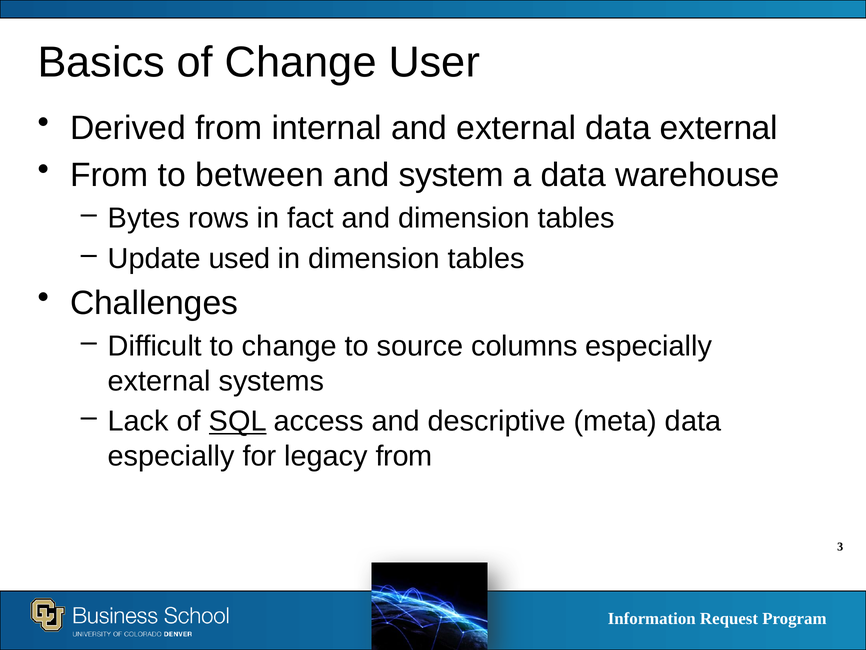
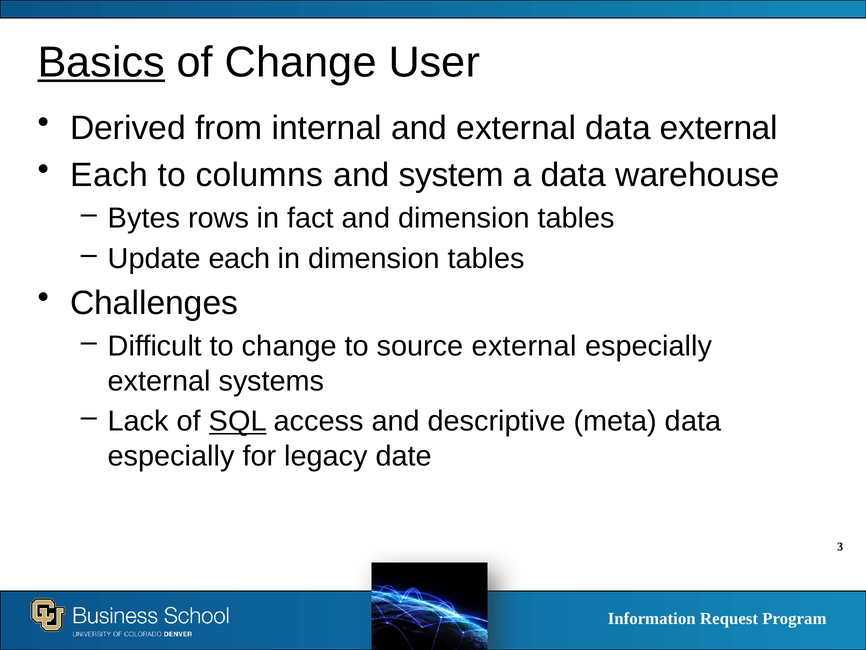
Basics underline: none -> present (101, 62)
From: From -> Each (109, 175)
between: between -> columns (259, 175)
Update used: used -> each (239, 258)
source columns: columns -> external (524, 346)
legacy from: from -> date (404, 456)
